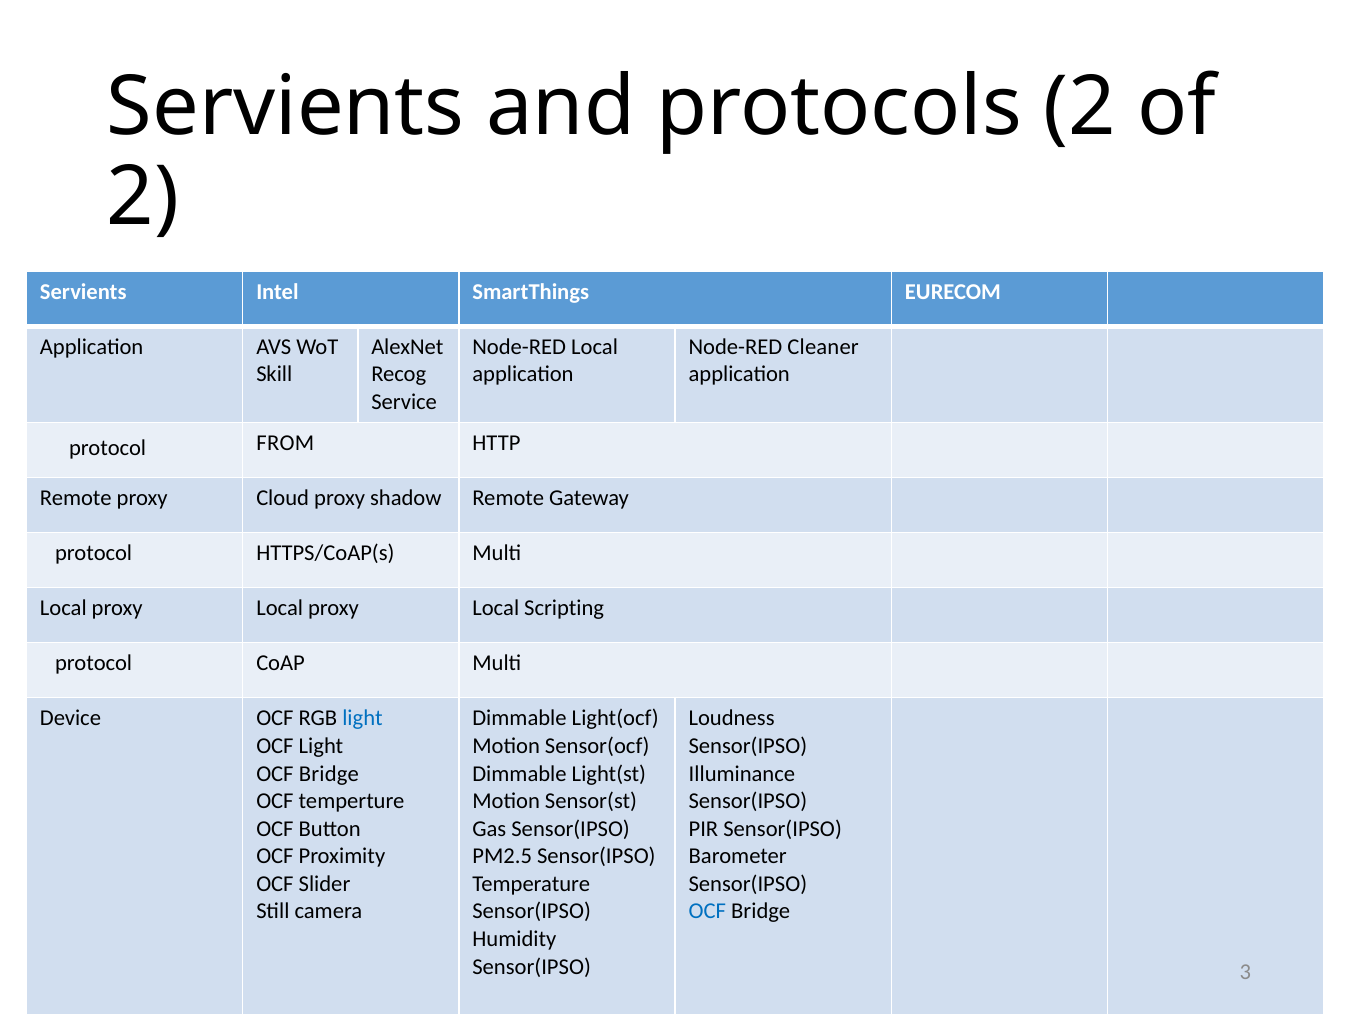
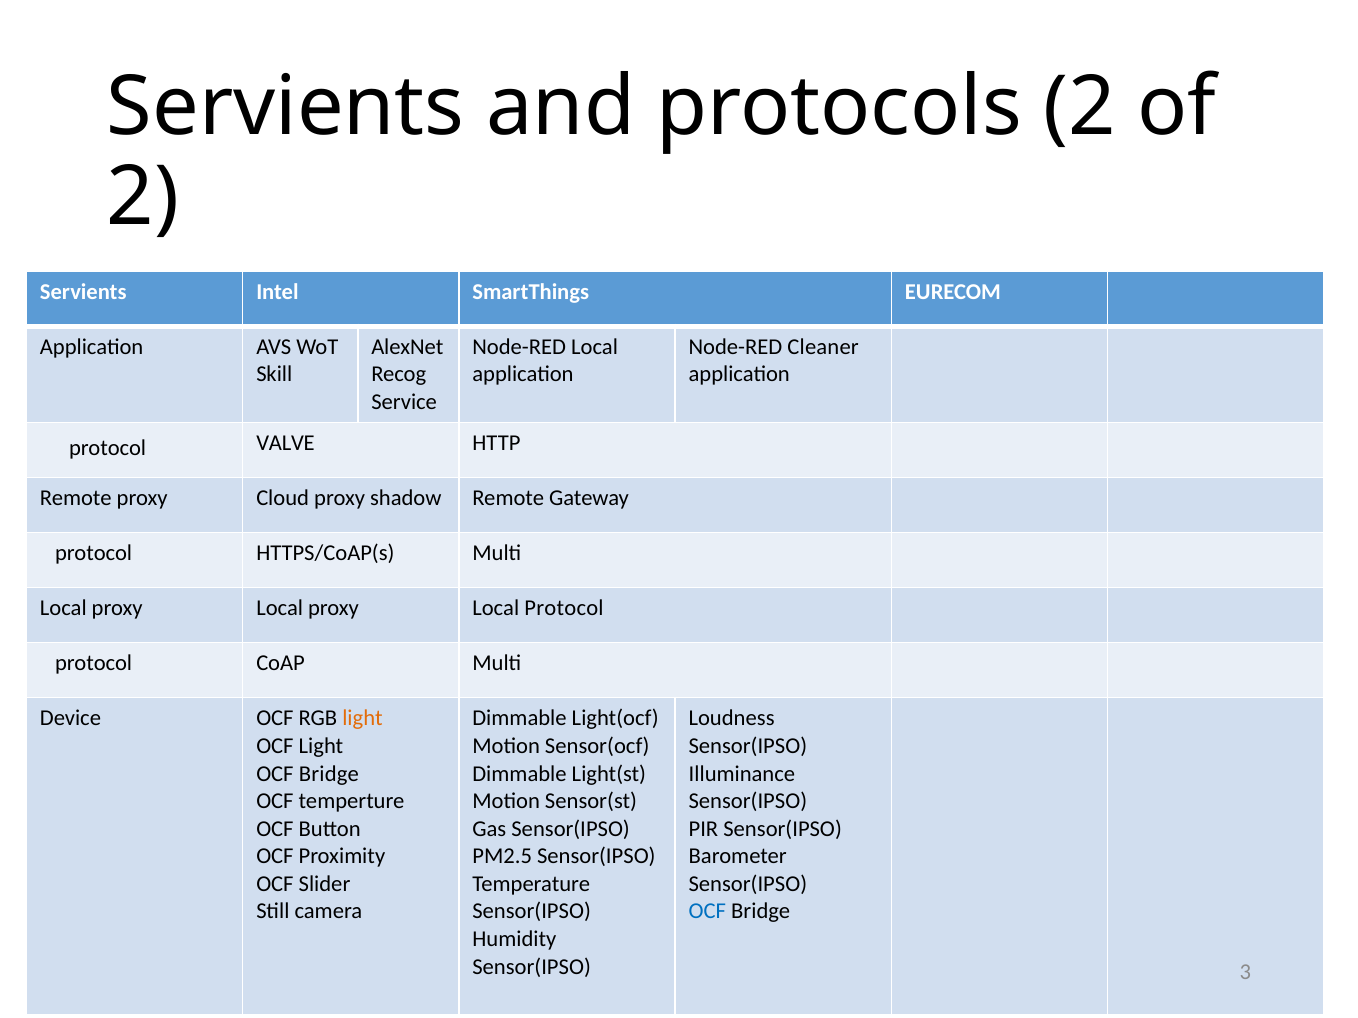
FROM: FROM -> VALVE (285, 443)
Local Scripting: Scripting -> Protocol (564, 609)
light colour: blue -> orange (363, 719)
